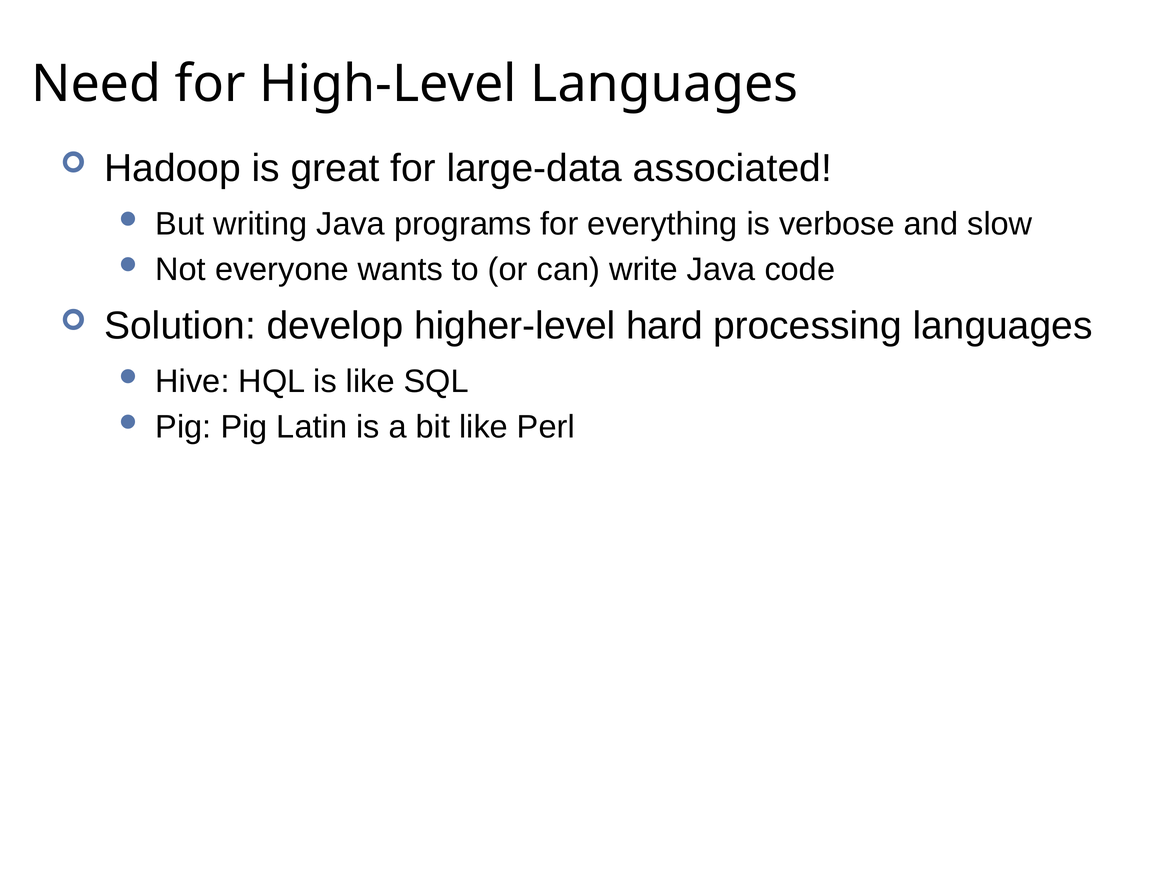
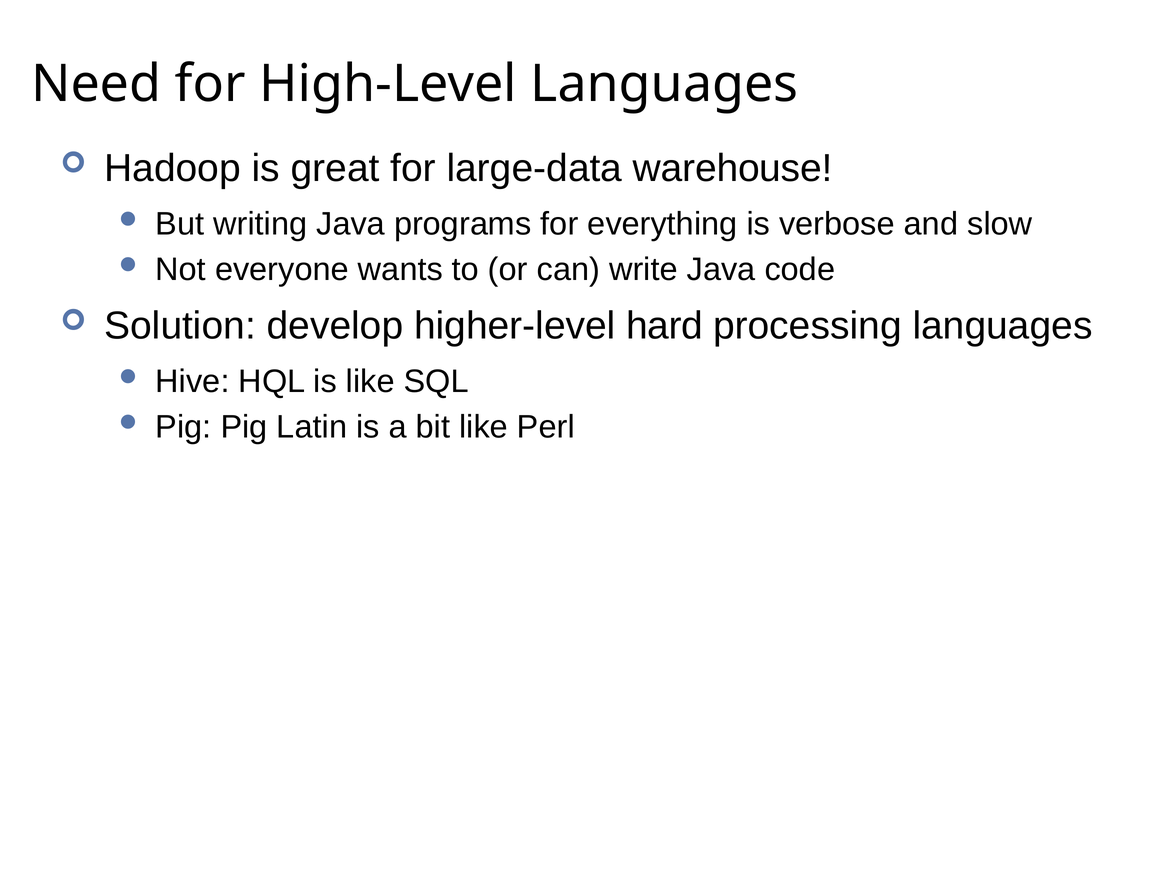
associated: associated -> warehouse (733, 168)
